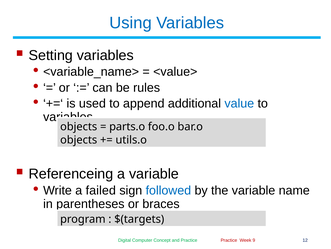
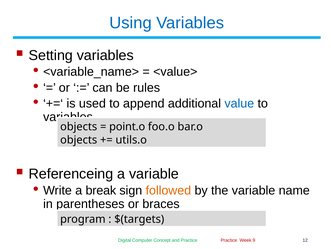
parts.o: parts.o -> point.o (127, 126)
failed: failed -> break (101, 190)
followed colour: blue -> orange (168, 190)
